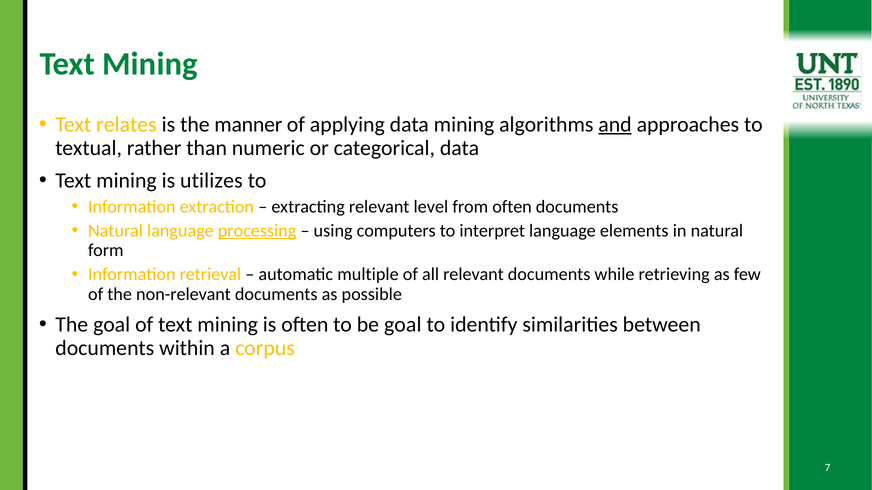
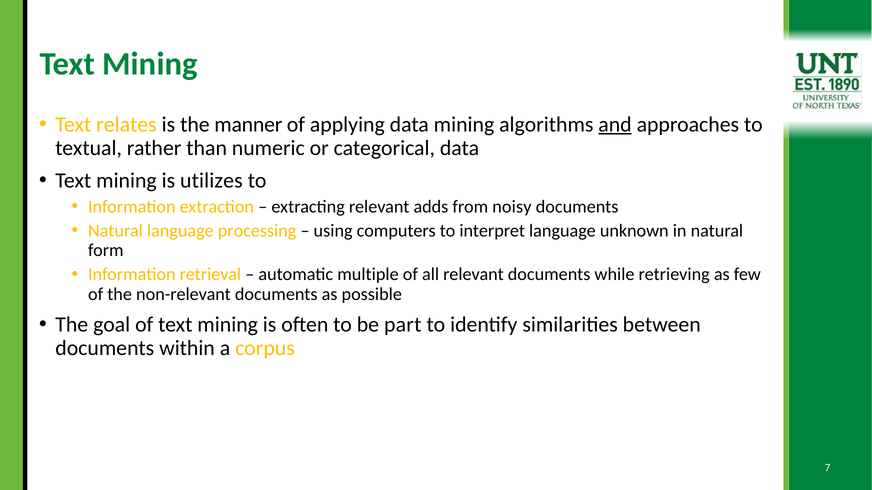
level: level -> adds (431, 207)
from often: often -> noisy (512, 207)
processing underline: present -> none (257, 231)
elements: elements -> unknown (634, 231)
be goal: goal -> part (403, 325)
